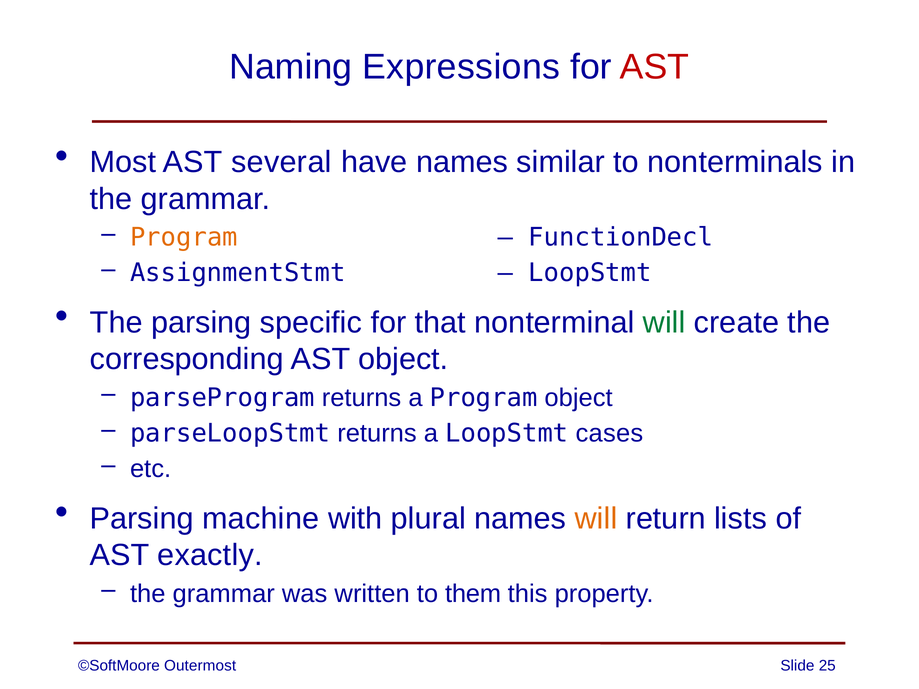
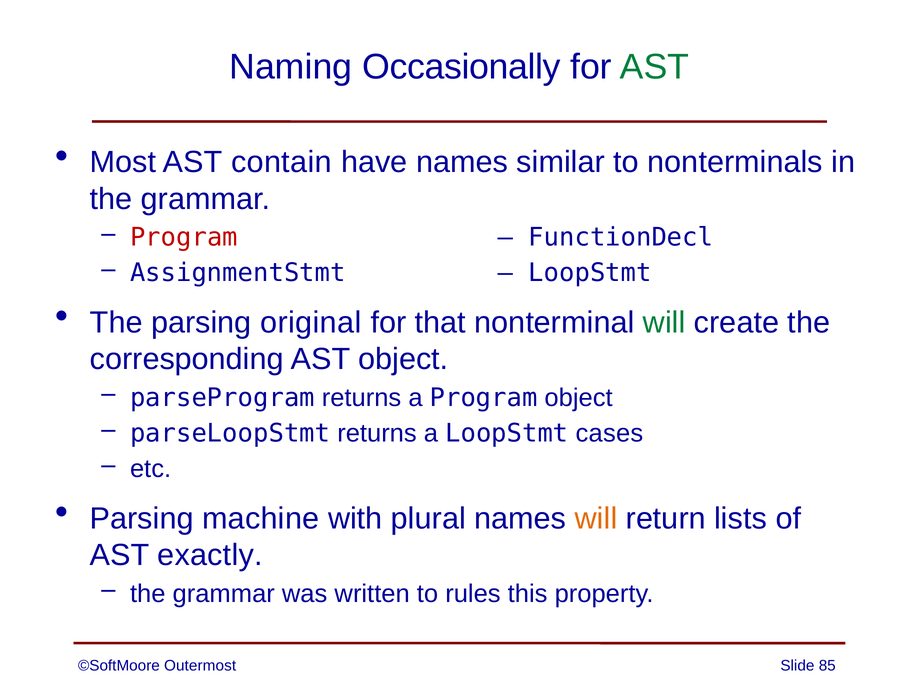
Expressions: Expressions -> Occasionally (461, 67)
AST colour: red -> green (655, 67)
several: several -> contain (281, 162)
Program colour: orange -> red (184, 237)
specific: specific -> original (311, 323)
them: them -> rules (473, 594)
25: 25 -> 85 (827, 666)
